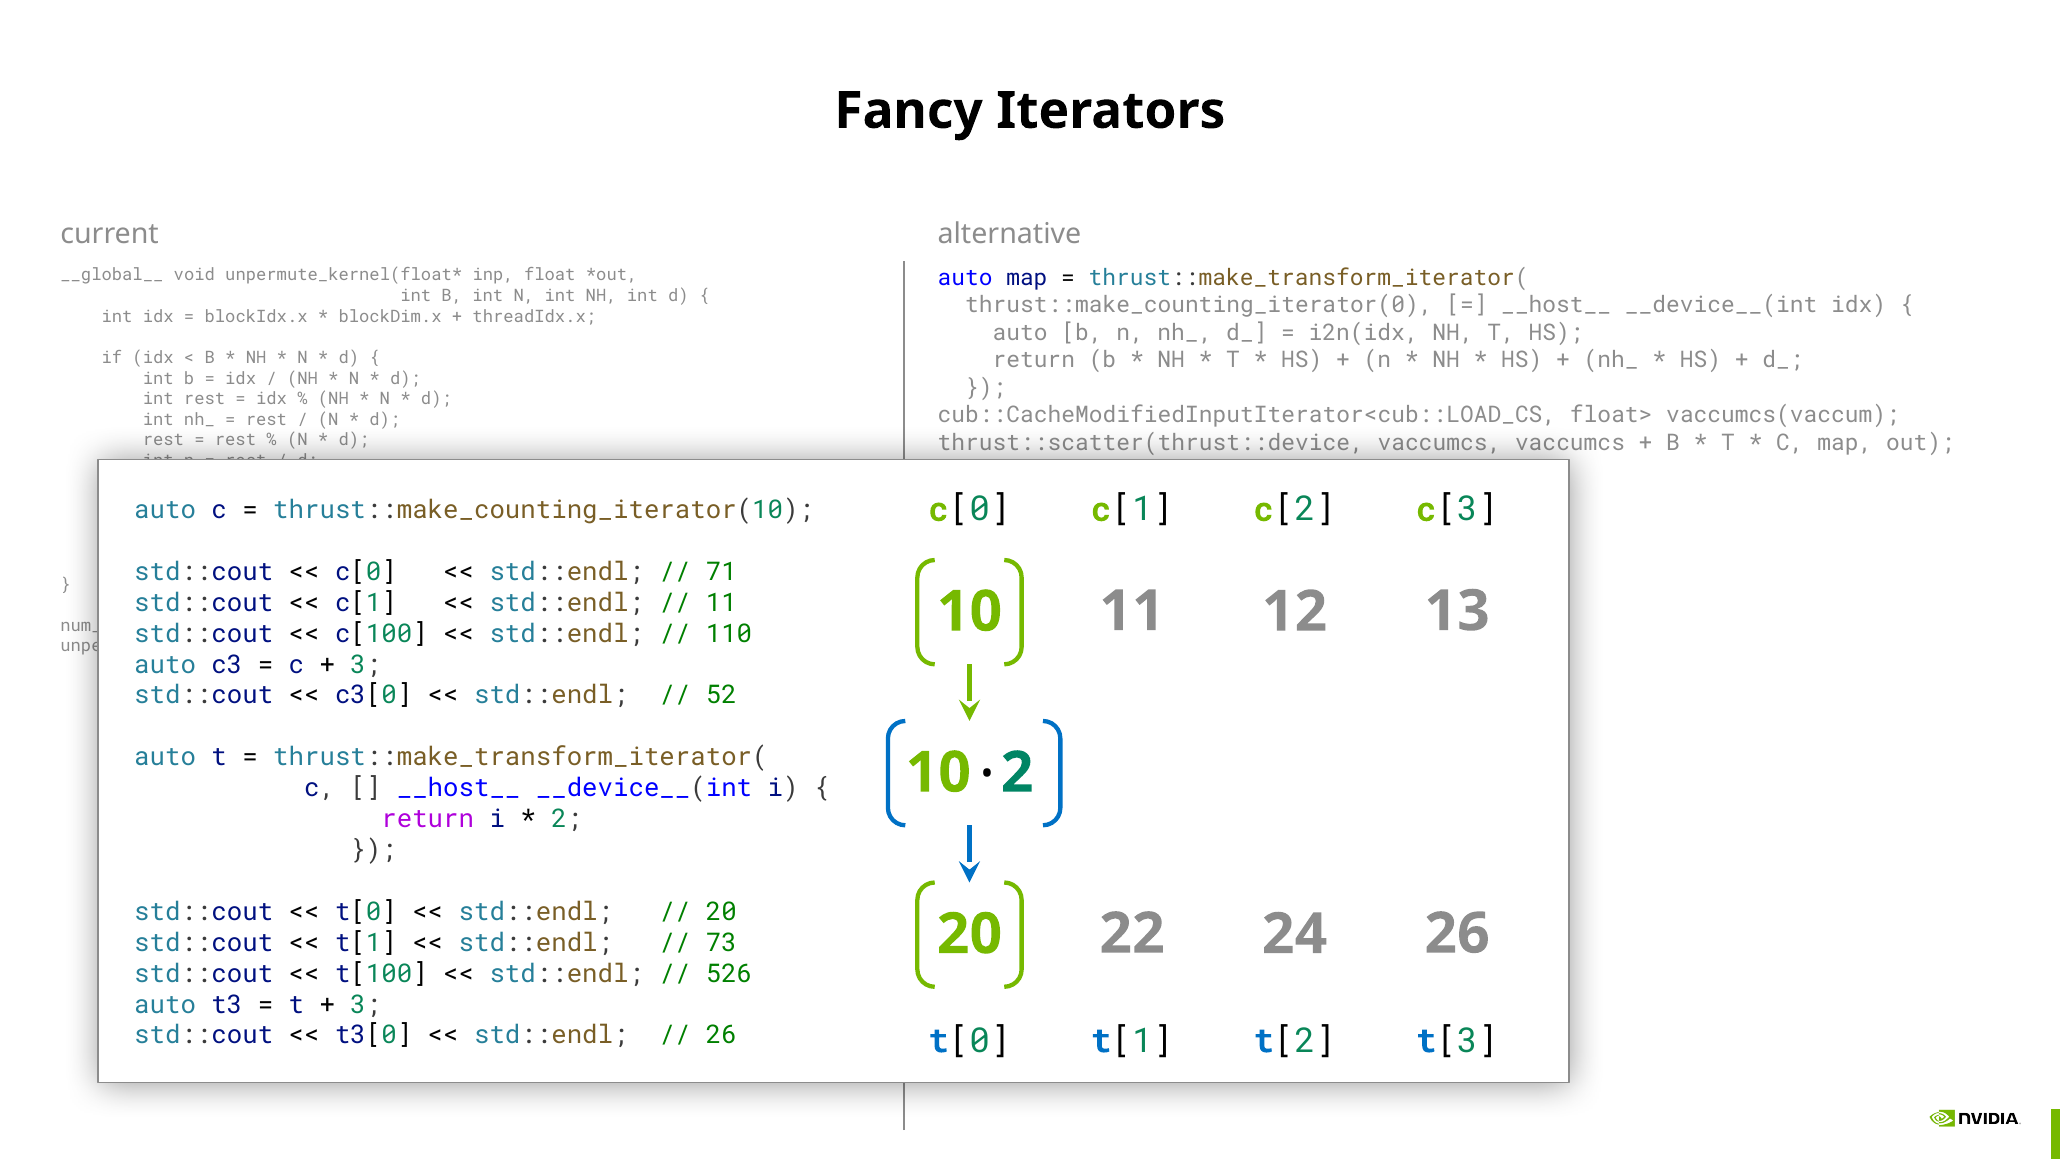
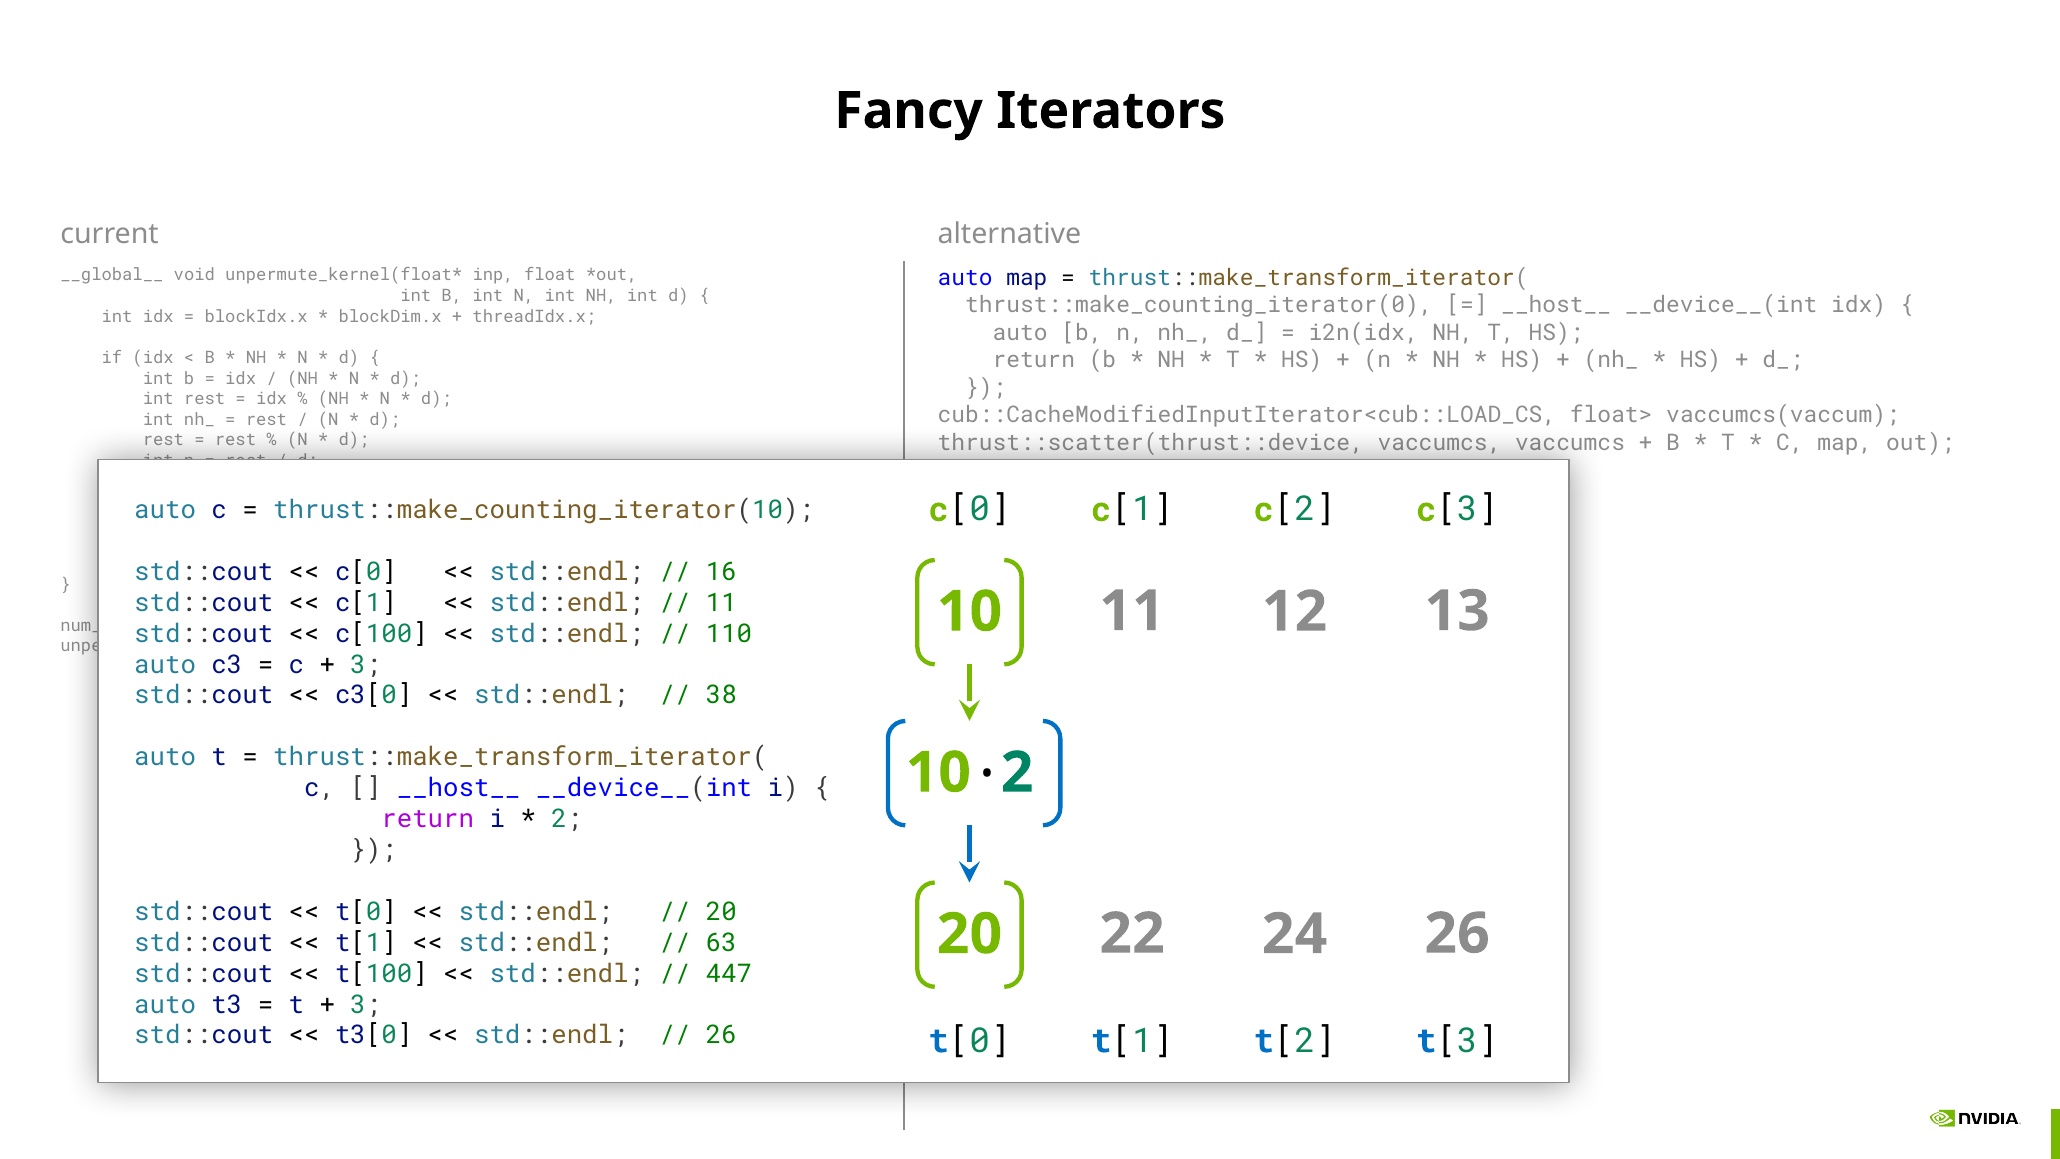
71: 71 -> 16 (721, 572)
52: 52 -> 38 (721, 695)
73: 73 -> 63 (721, 942)
526: 526 -> 447 (729, 973)
